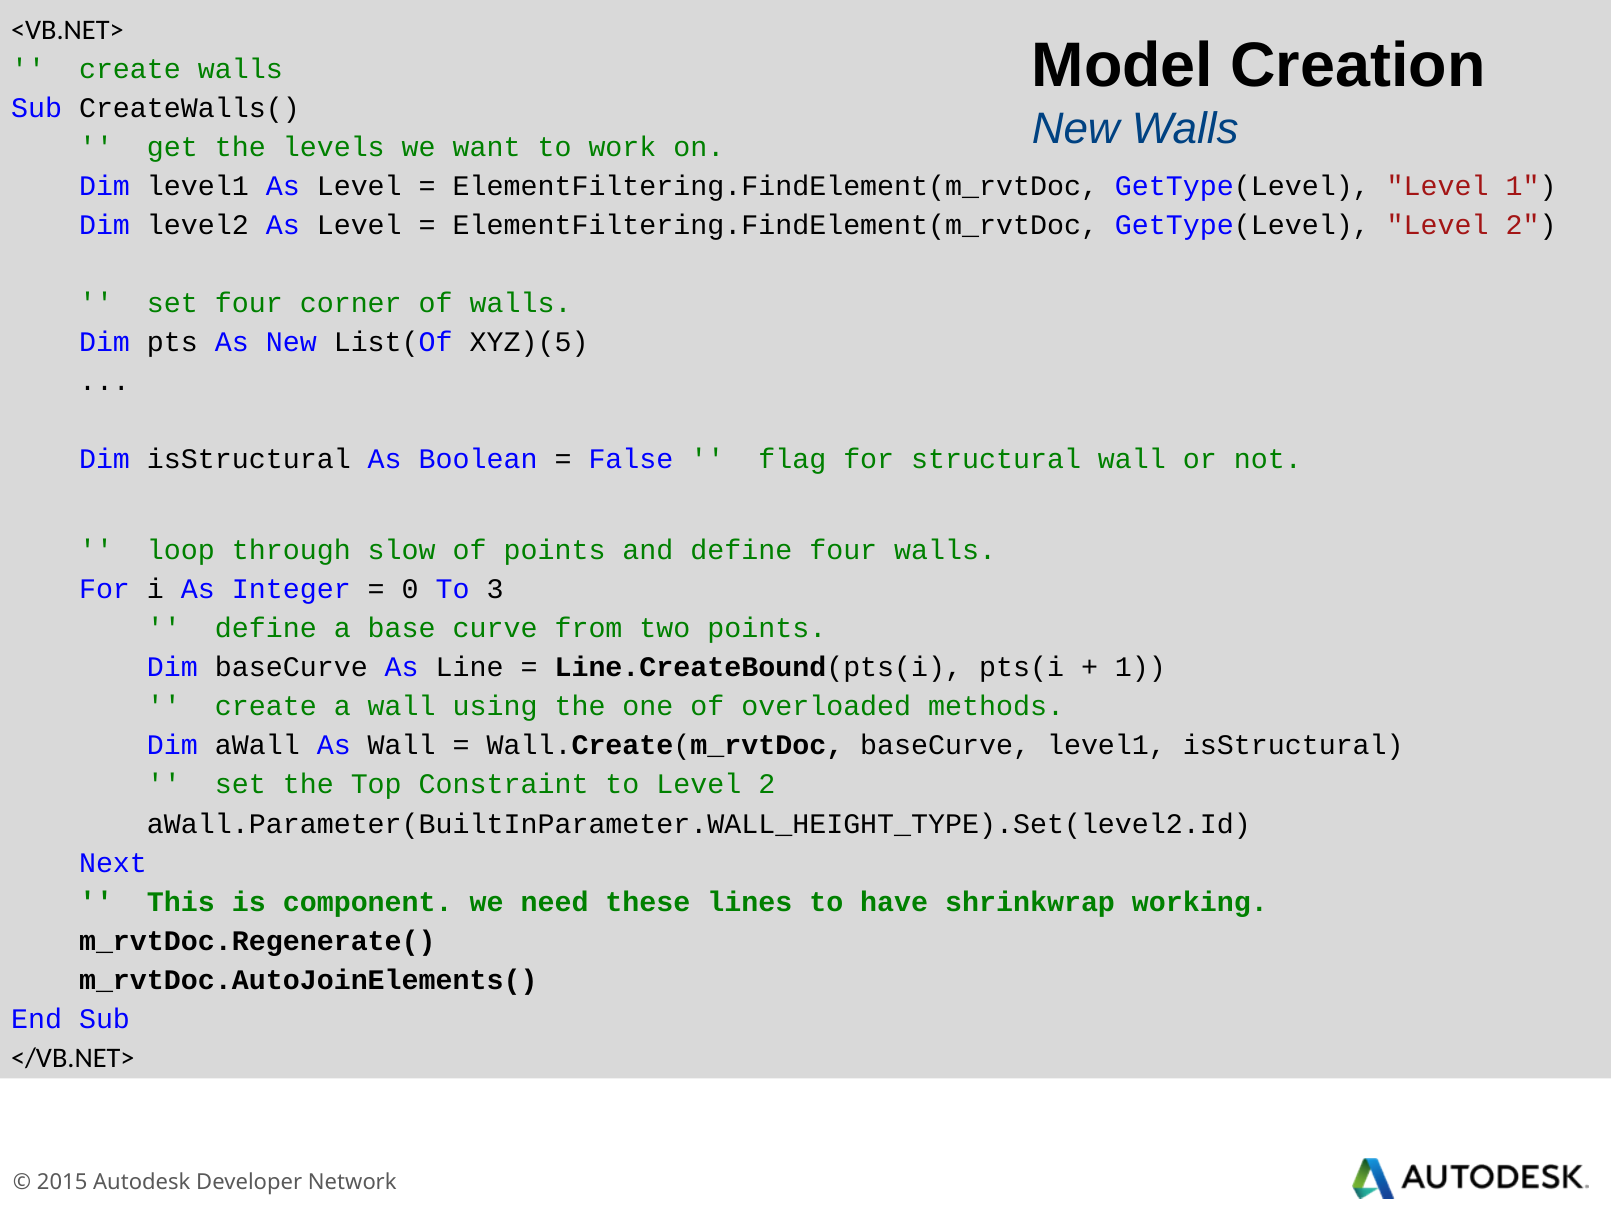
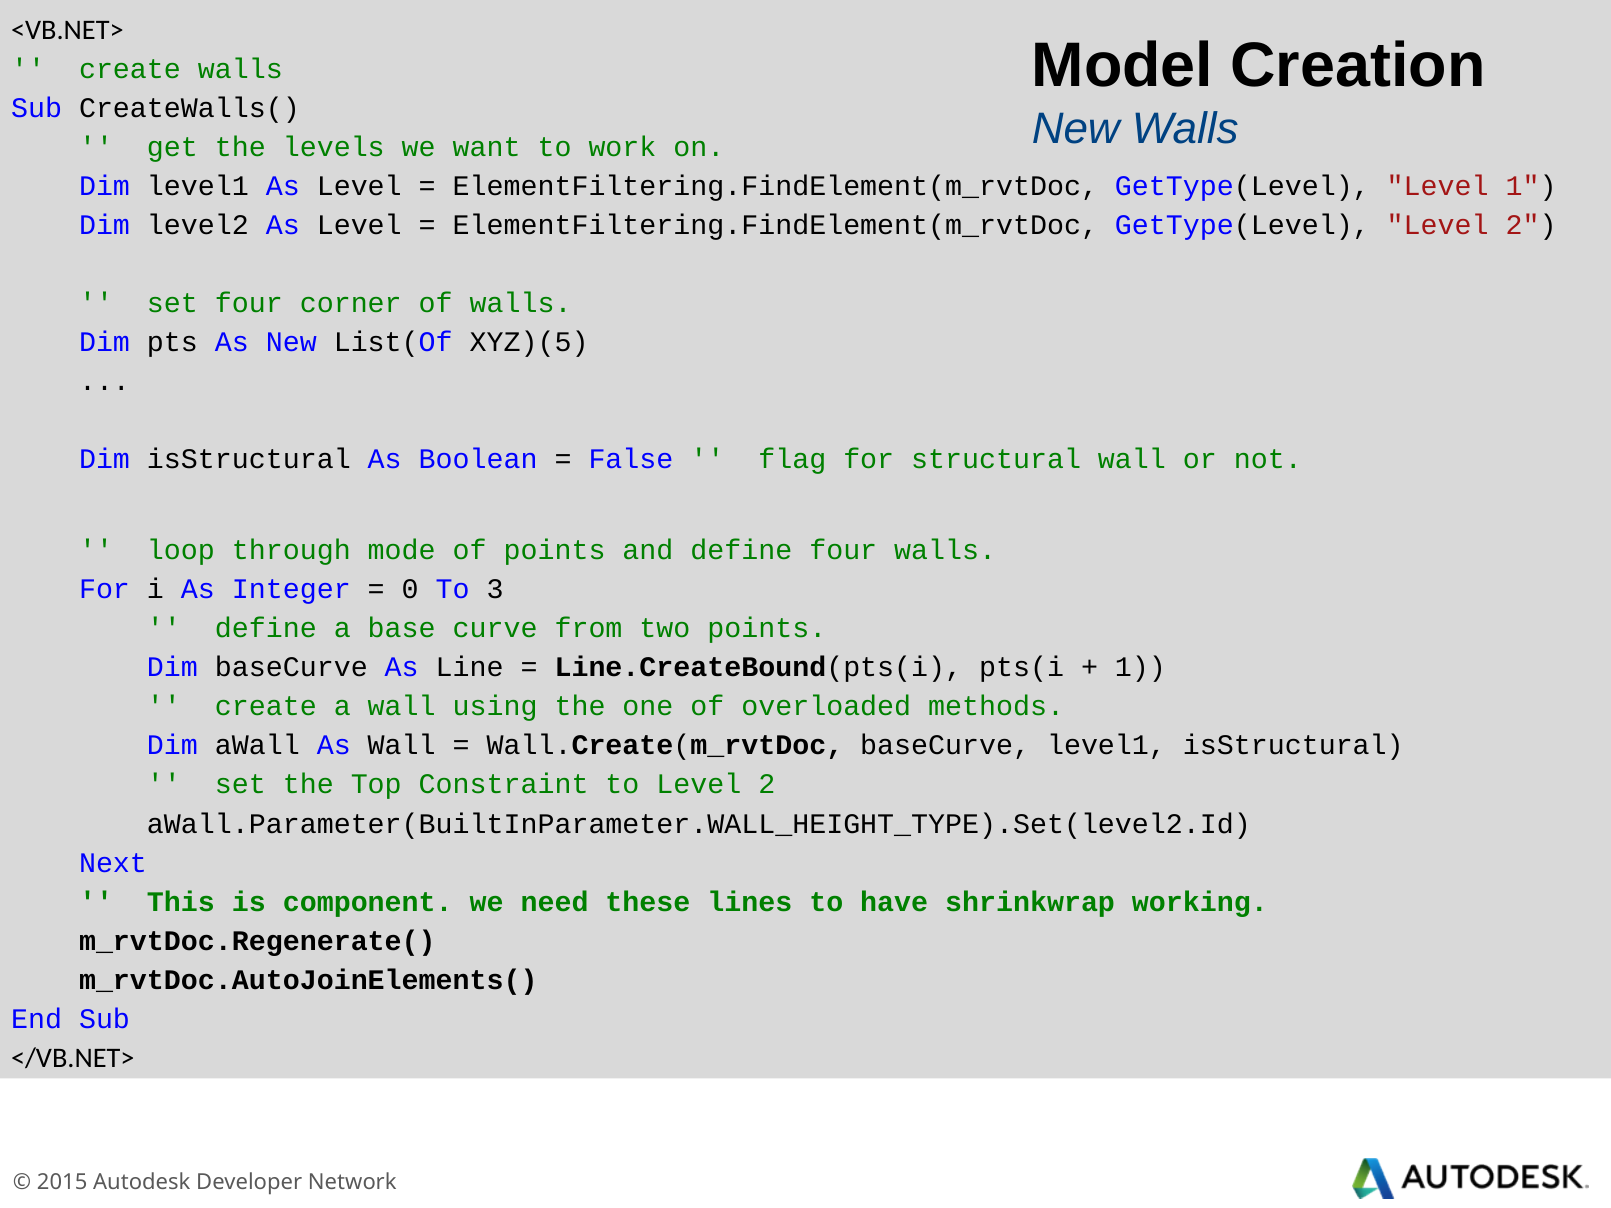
slow: slow -> mode (402, 550)
